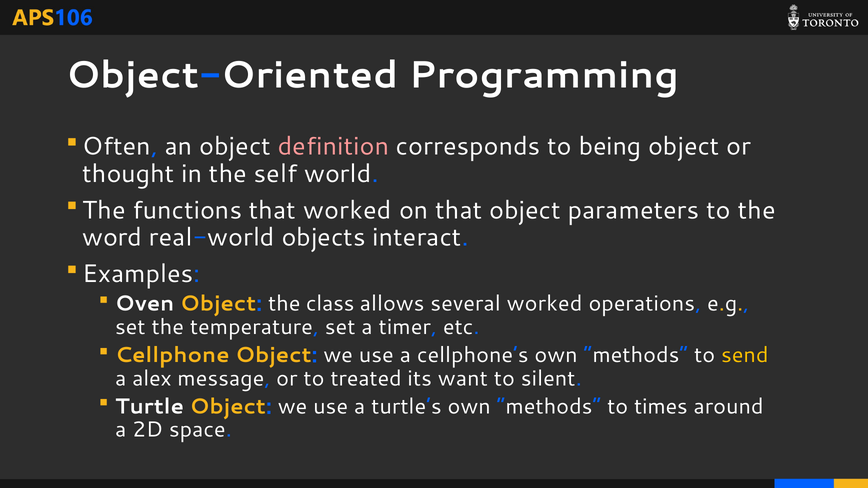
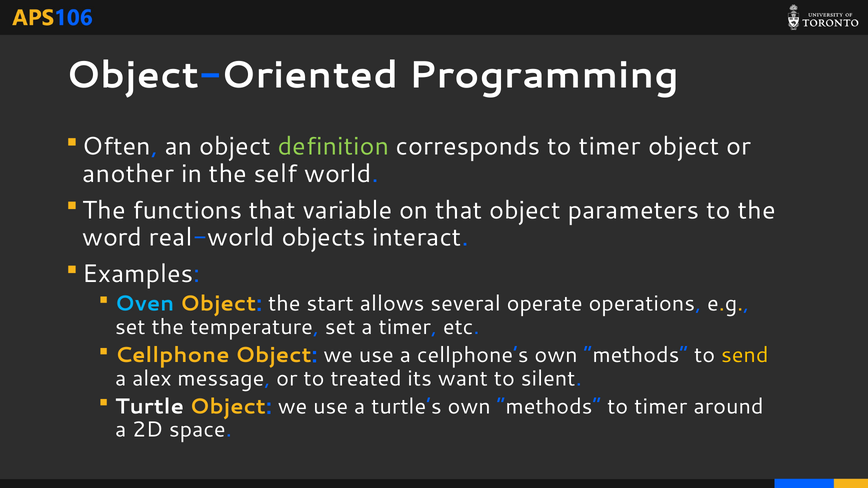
definition colour: pink -> light green (333, 147)
corresponds to being: being -> timer (610, 147)
thought: thought -> another (128, 174)
that worked: worked -> variable (348, 210)
Oven colour: white -> light blue (145, 304)
class: class -> start (330, 304)
several worked: worked -> operate (545, 304)
methods to times: times -> timer (661, 407)
